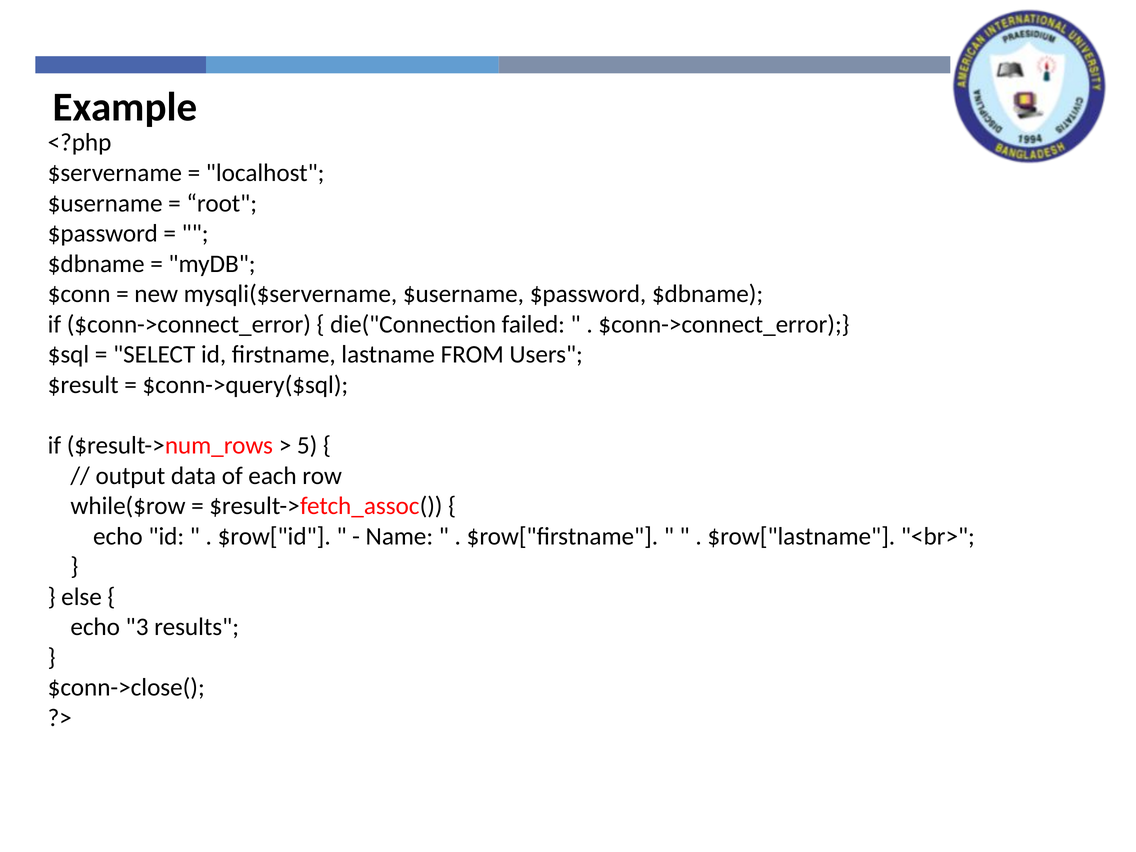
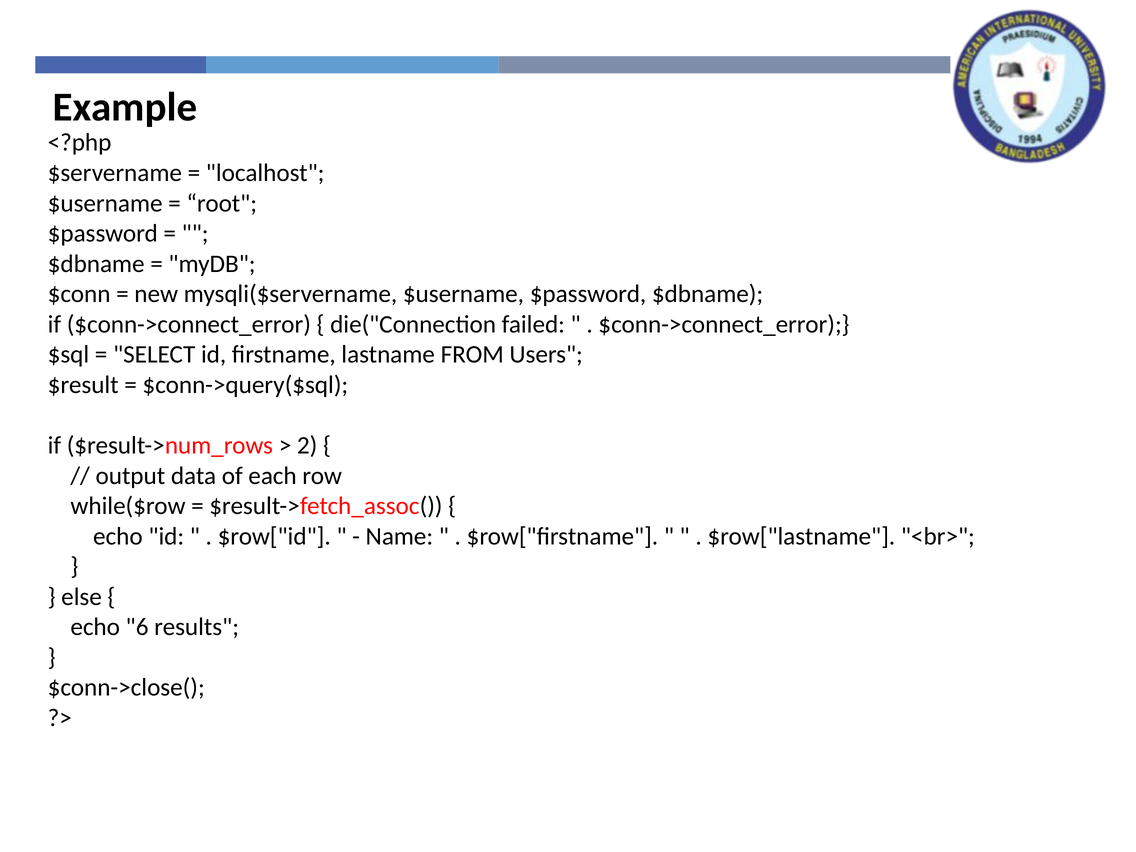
5: 5 -> 2 (307, 445)
3: 3 -> 6 (137, 627)
